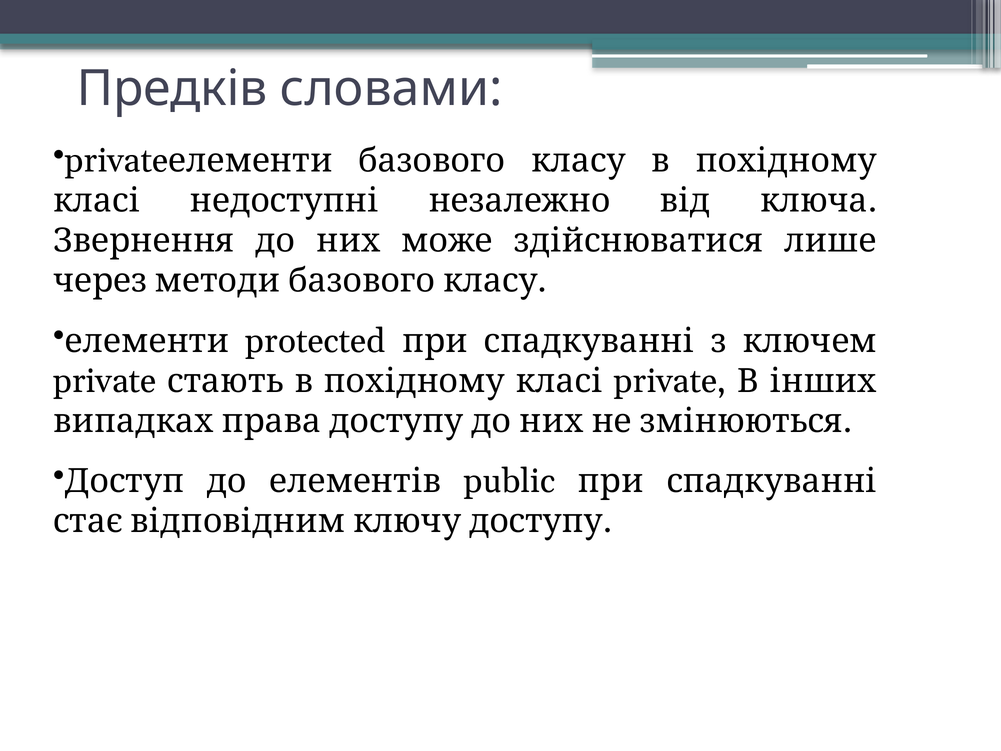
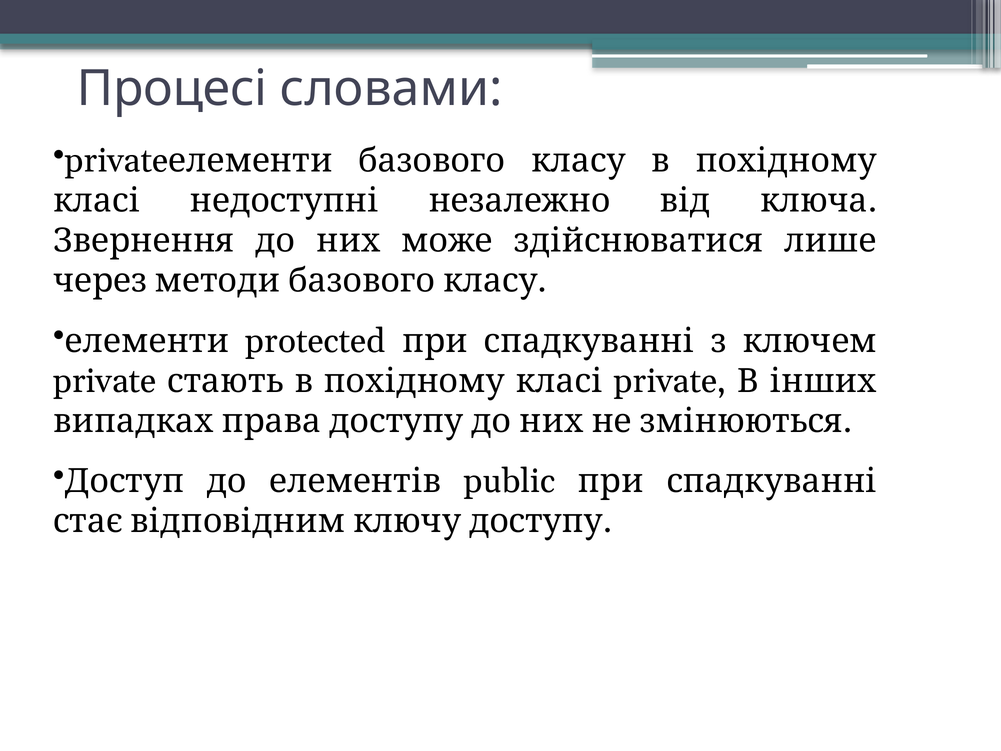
Предків: Предків -> Процесі (172, 89)
